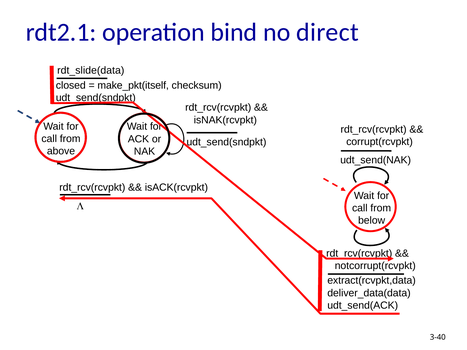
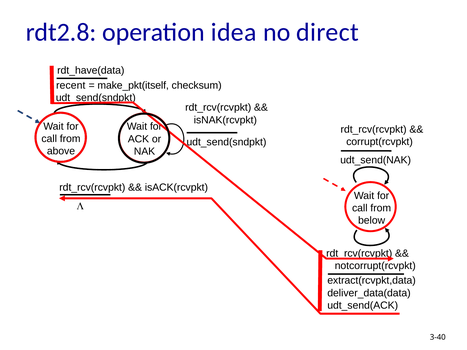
rdt2.1: rdt2.1 -> rdt2.8 (61, 32)
bind: bind -> idea (234, 32)
rdt_slide(data: rdt_slide(data -> rdt_have(data (91, 71)
closed: closed -> recent (71, 85)
